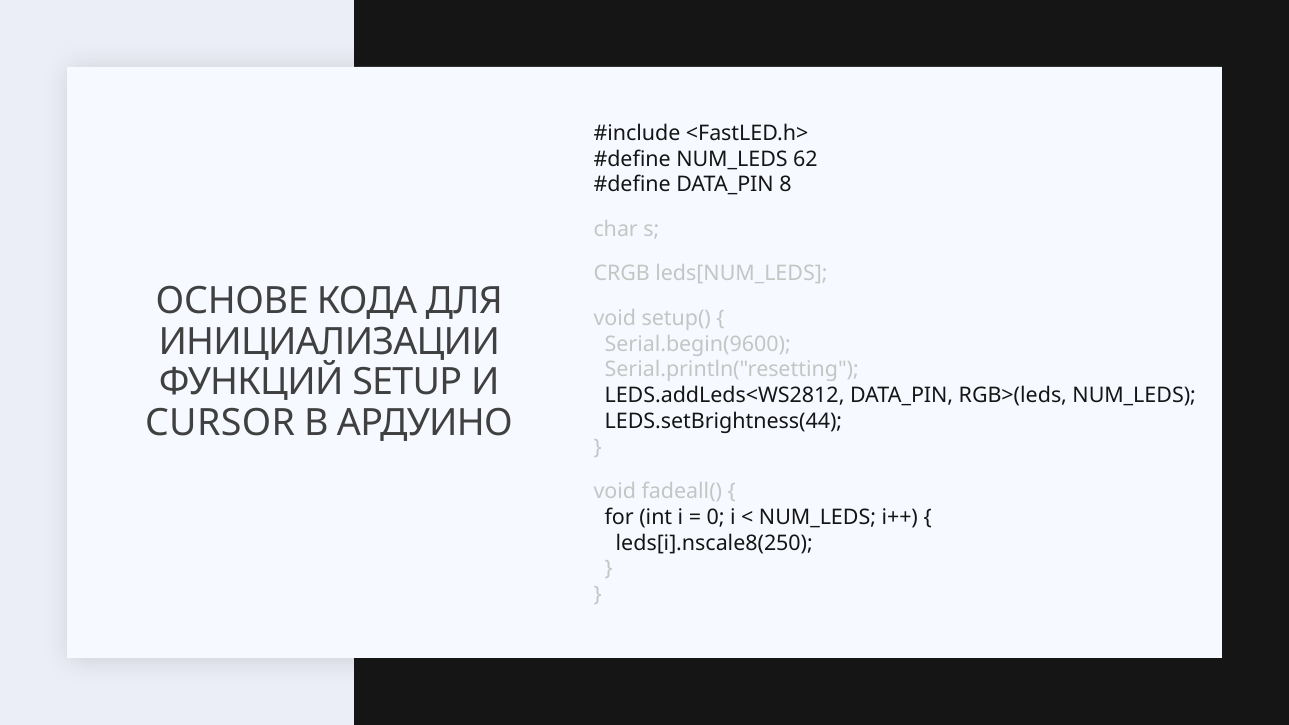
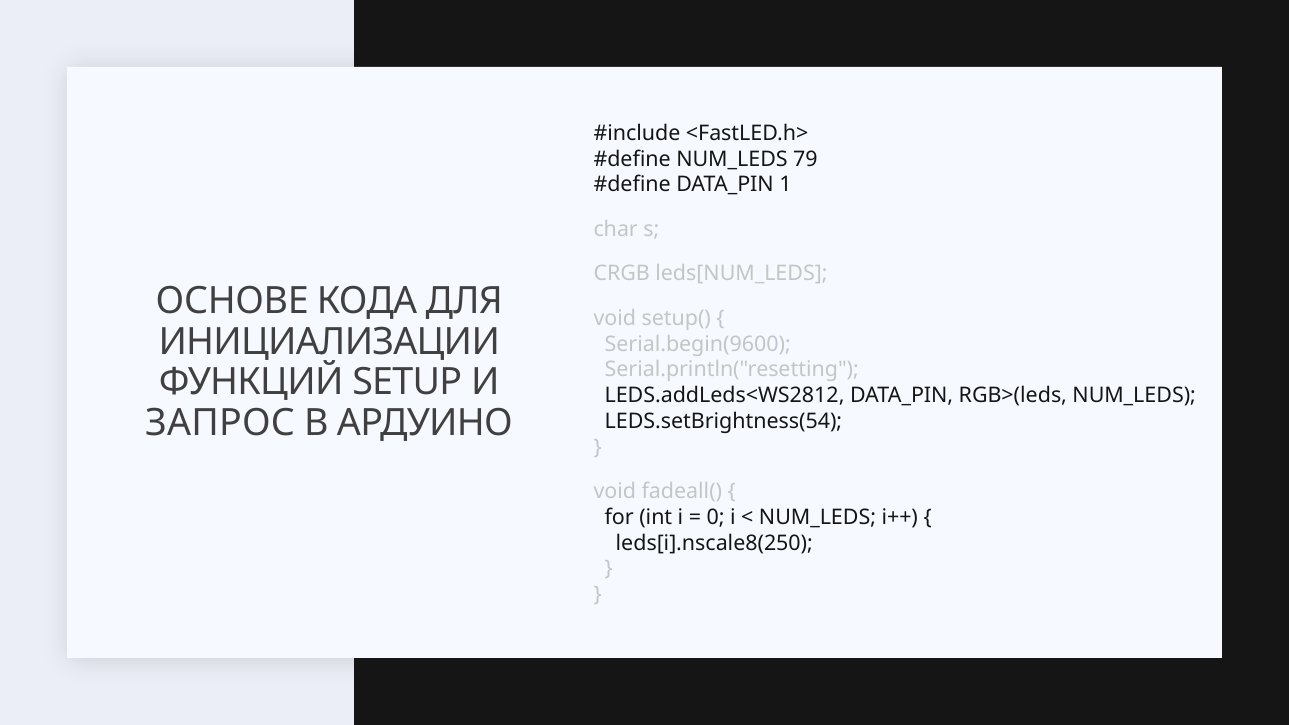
62: 62 -> 79 (805, 159)
8: 8 -> 1 (785, 185)
CURSOR: CURSOR -> ЗАПРОС (220, 423)
LEDS.setBrightness(44: LEDS.setBrightness(44 -> LEDS.setBrightness(54 (723, 421)
